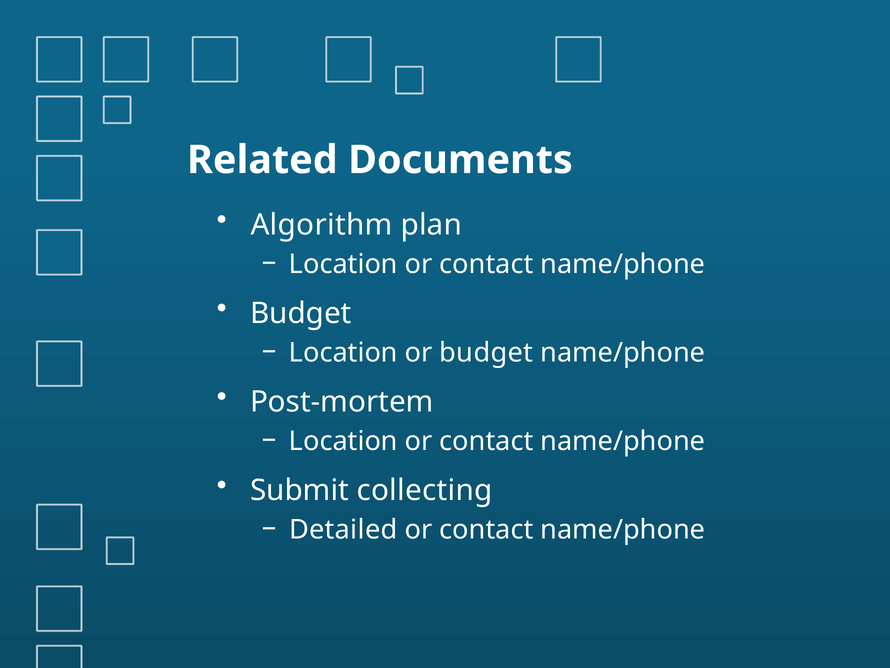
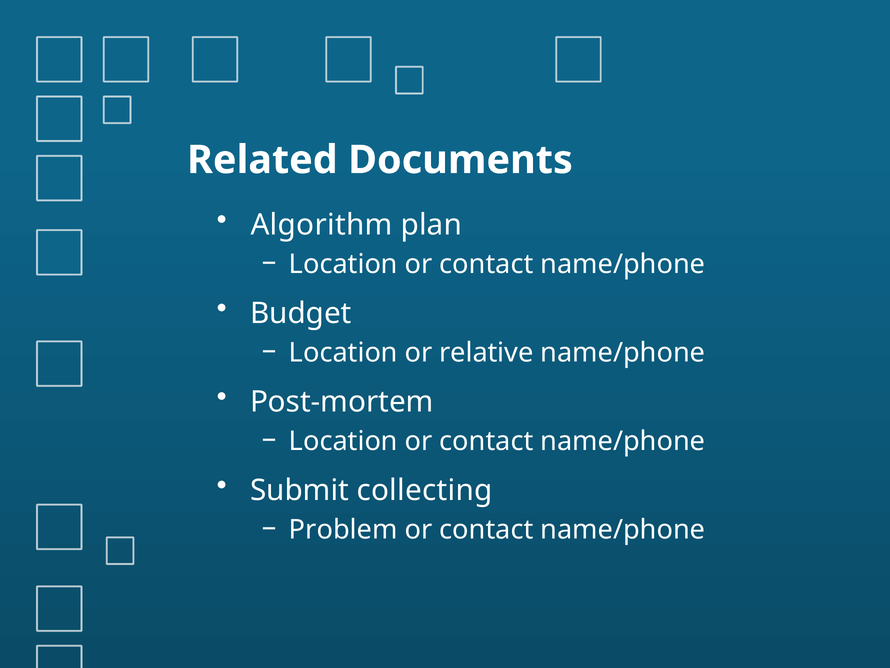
or budget: budget -> relative (486, 352)
Detailed: Detailed -> Problem (343, 529)
